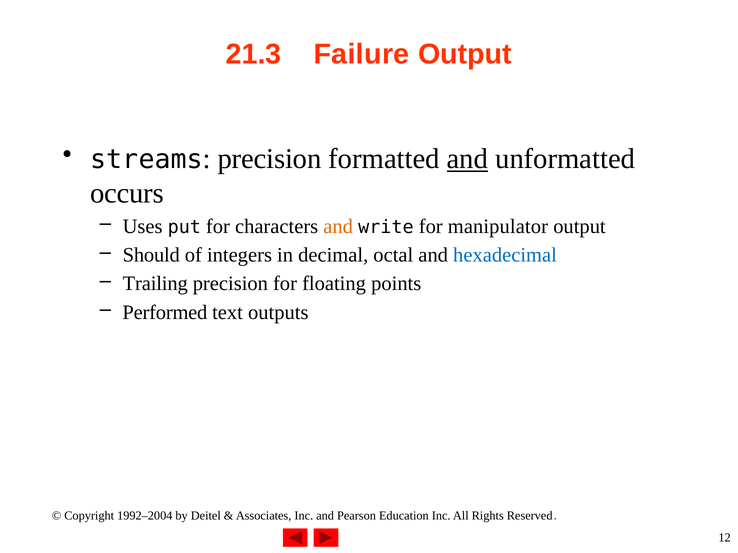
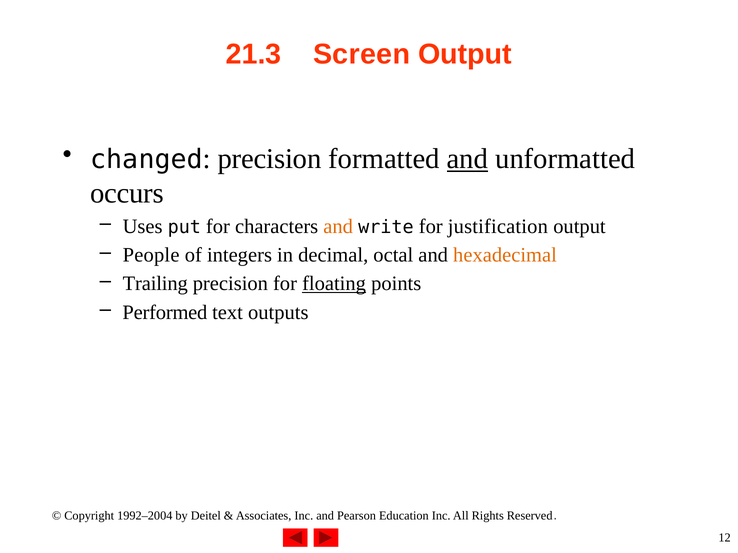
Failure: Failure -> Screen (362, 54)
streams: streams -> changed (147, 160)
manipulator: manipulator -> justification (498, 227)
Should: Should -> People (151, 255)
hexadecimal colour: blue -> orange (505, 255)
floating underline: none -> present (334, 284)
